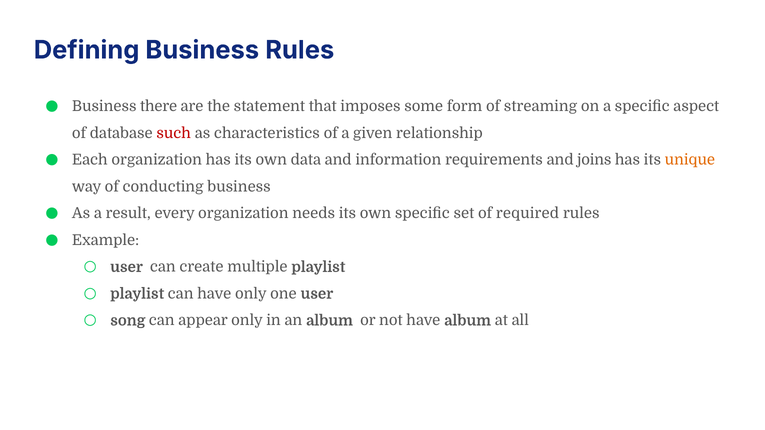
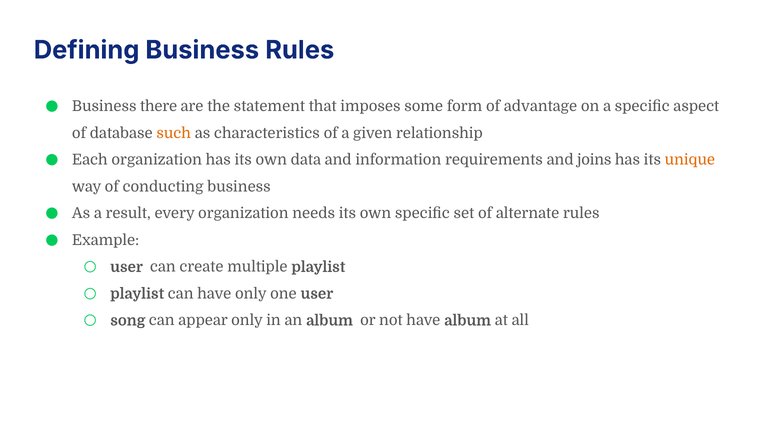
streaming: streaming -> advantage (541, 107)
such colour: red -> orange (174, 133)
required: required -> alternate (528, 214)
